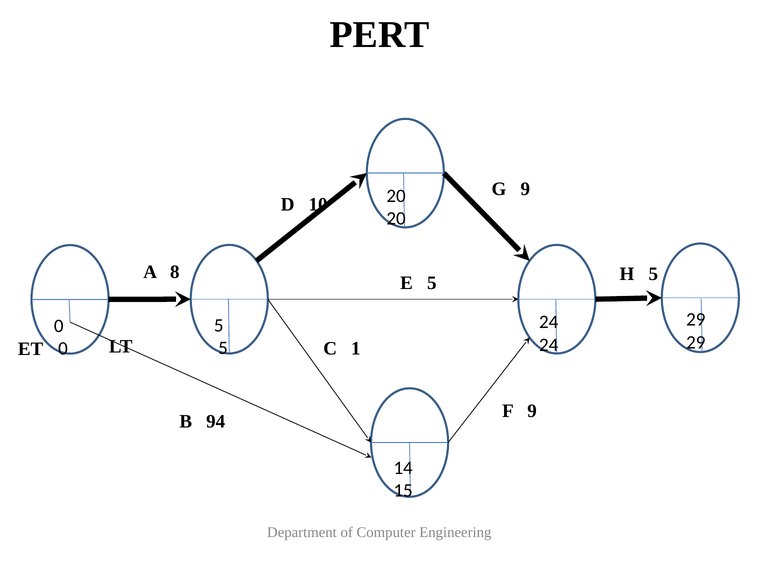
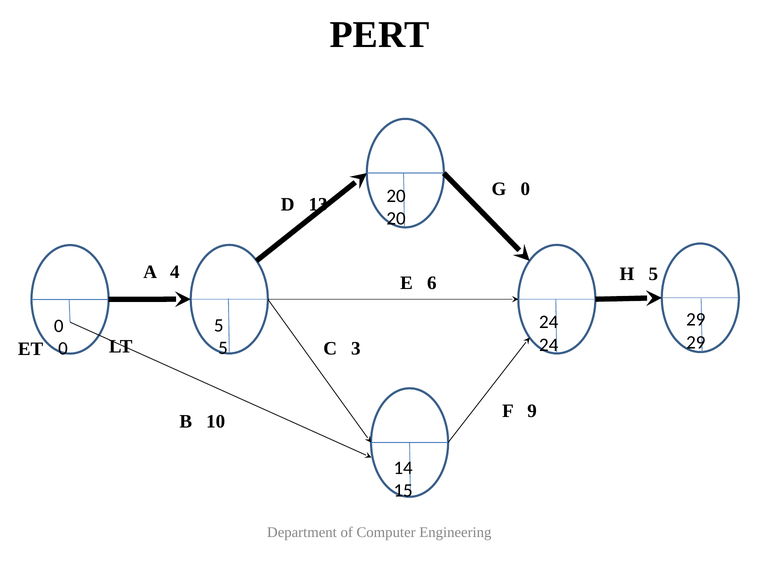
G 9: 9 -> 0 (525, 189)
10: 10 -> 13 (318, 204)
8: 8 -> 4 (175, 272)
E 5: 5 -> 6 (432, 283)
1: 1 -> 3 (356, 349)
94: 94 -> 10 (216, 422)
